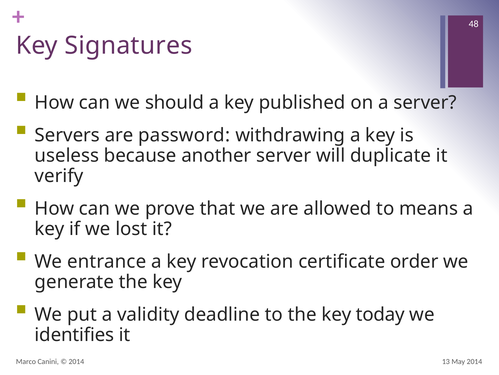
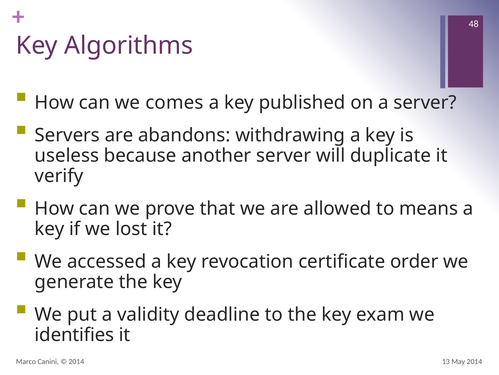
Signatures: Signatures -> Algorithms (129, 46)
should: should -> comes (174, 102)
password: password -> abandons (184, 135)
entrance: entrance -> accessed (107, 261)
today: today -> exam (380, 314)
